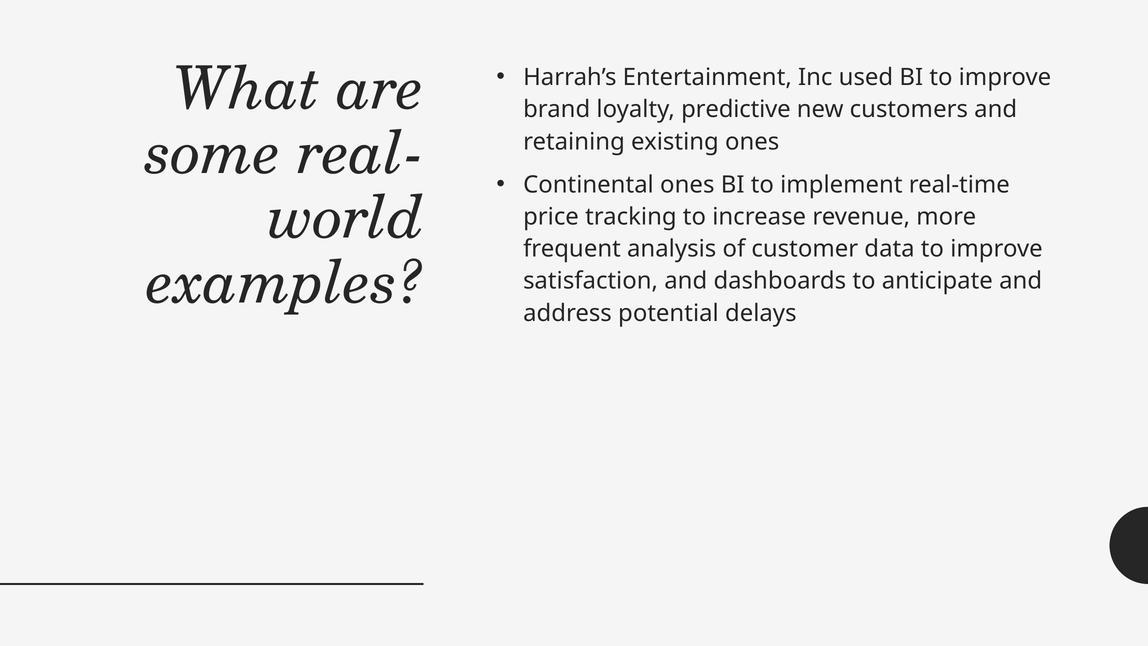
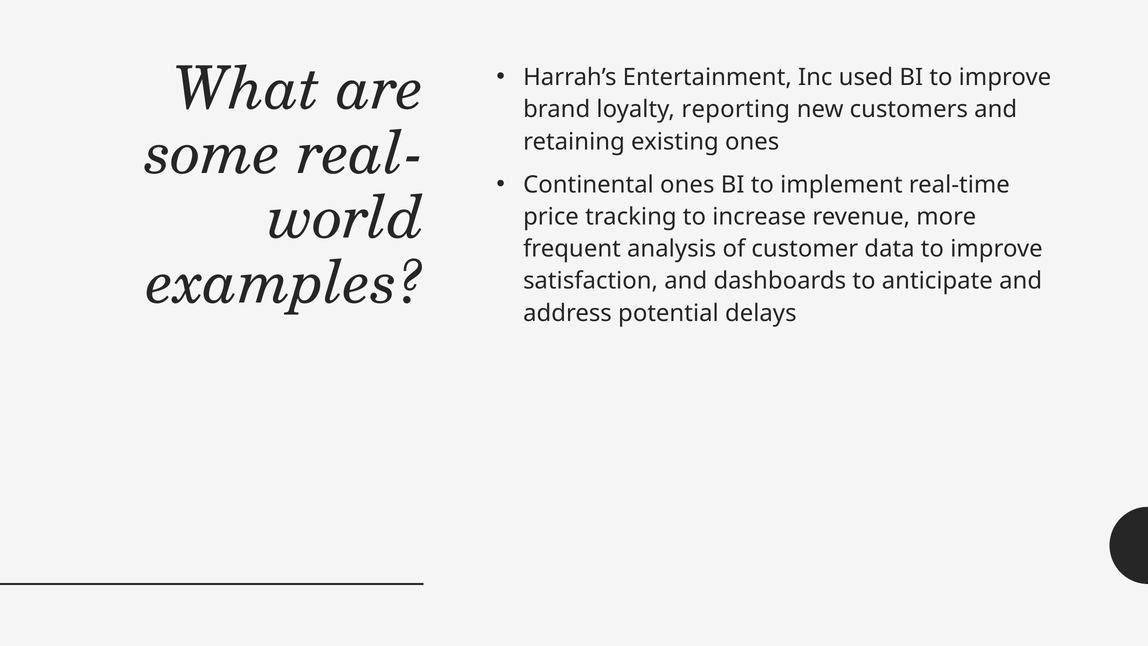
predictive: predictive -> reporting (736, 109)
